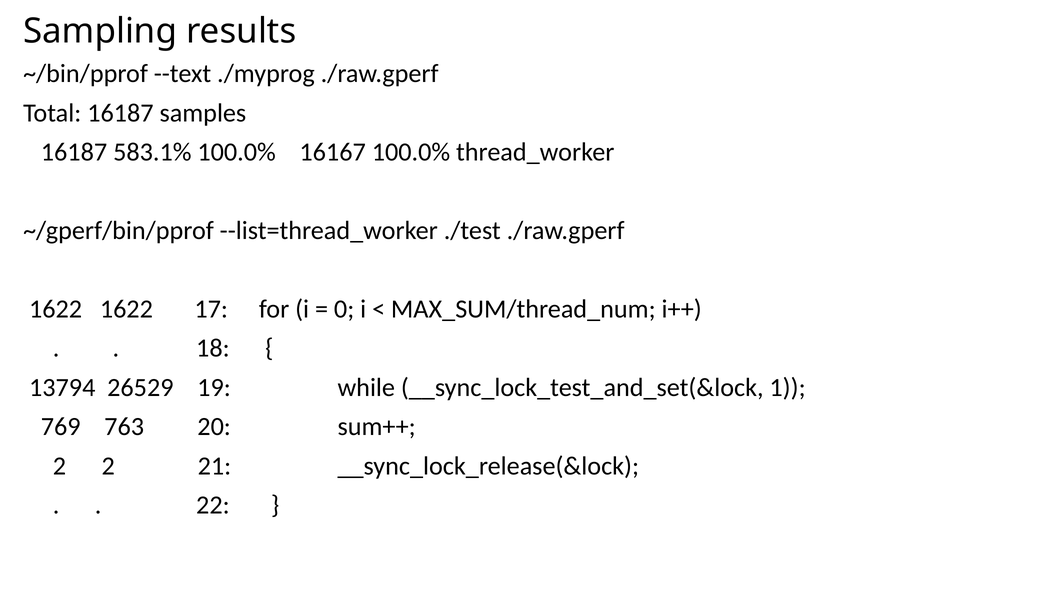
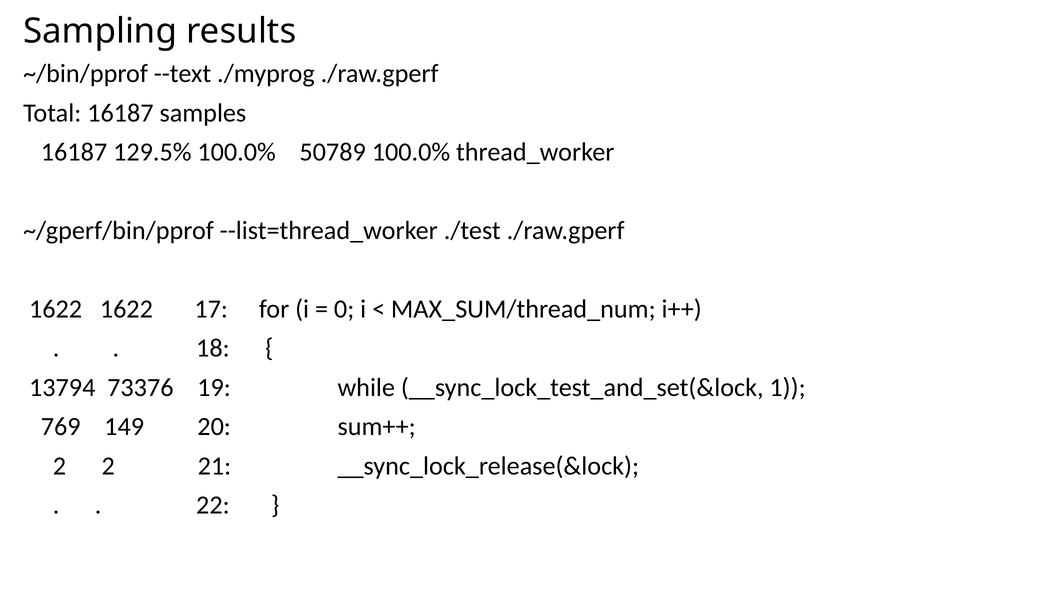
583.1%: 583.1% -> 129.5% (152, 152)
16167: 16167 -> 50789 (333, 152)
26529: 26529 -> 73376 (140, 387)
763: 763 -> 149 (124, 426)
